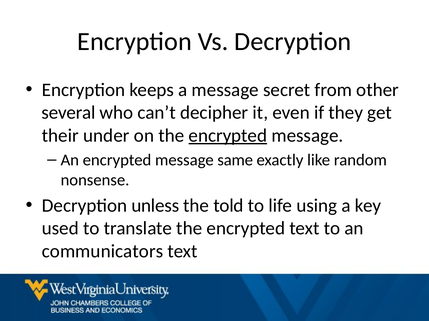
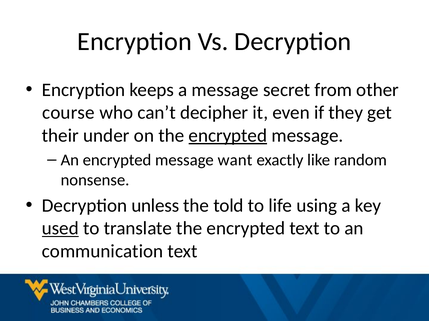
several: several -> course (68, 113)
same: same -> want (235, 160)
used underline: none -> present (60, 229)
communicators: communicators -> communication (103, 252)
